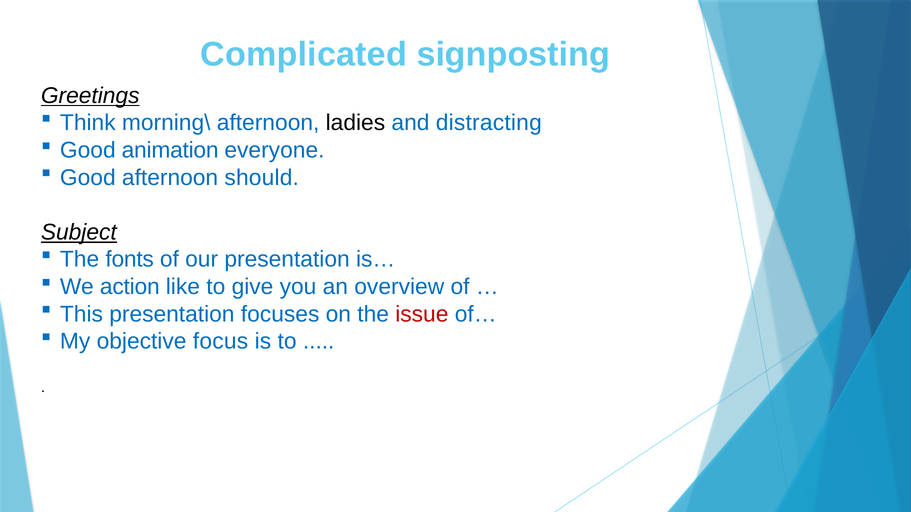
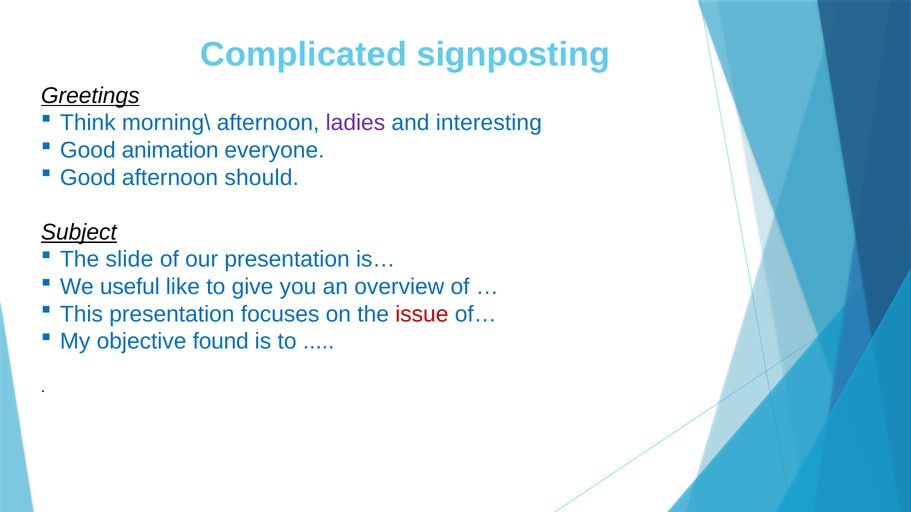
ladies colour: black -> purple (355, 123)
distracting: distracting -> interesting (489, 123)
fonts: fonts -> slide (129, 260)
action: action -> useful (130, 287)
focus: focus -> found (221, 342)
